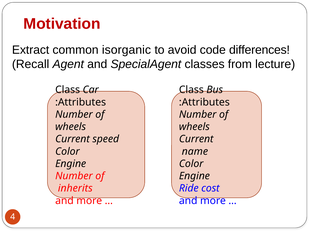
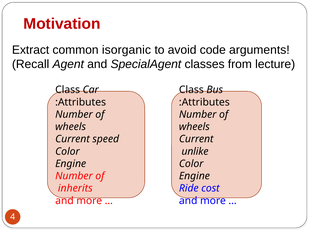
differences: differences -> arguments (259, 50)
name: name -> unlike (195, 152)
